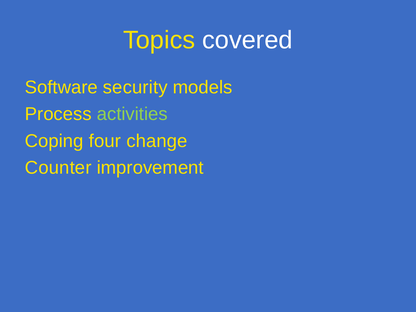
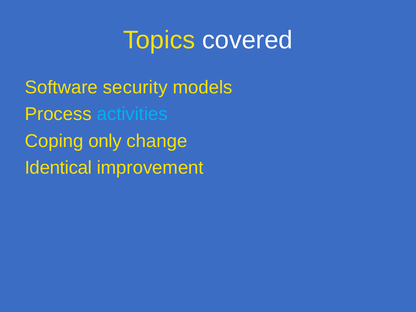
activities colour: light green -> light blue (132, 114)
four: four -> only (105, 141)
Counter: Counter -> Identical (58, 168)
